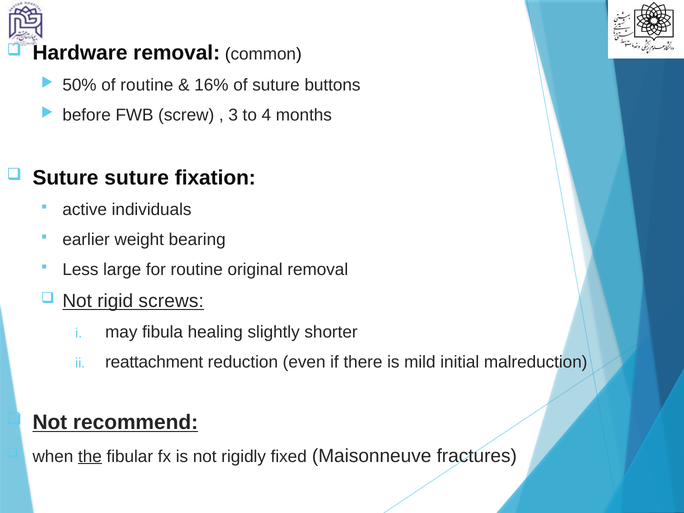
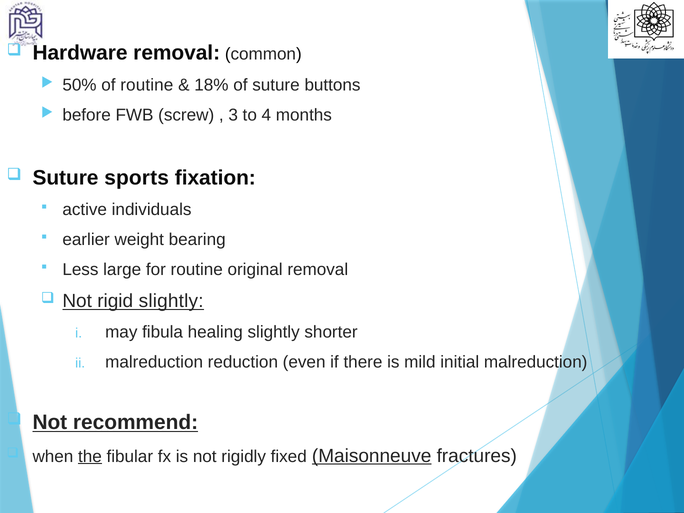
16%: 16% -> 18% (211, 85)
Suture suture: suture -> sports (137, 178)
rigid screws: screws -> slightly (171, 301)
reattachment: reattachment -> malreduction (154, 362)
Maisonneuve underline: none -> present (372, 456)
